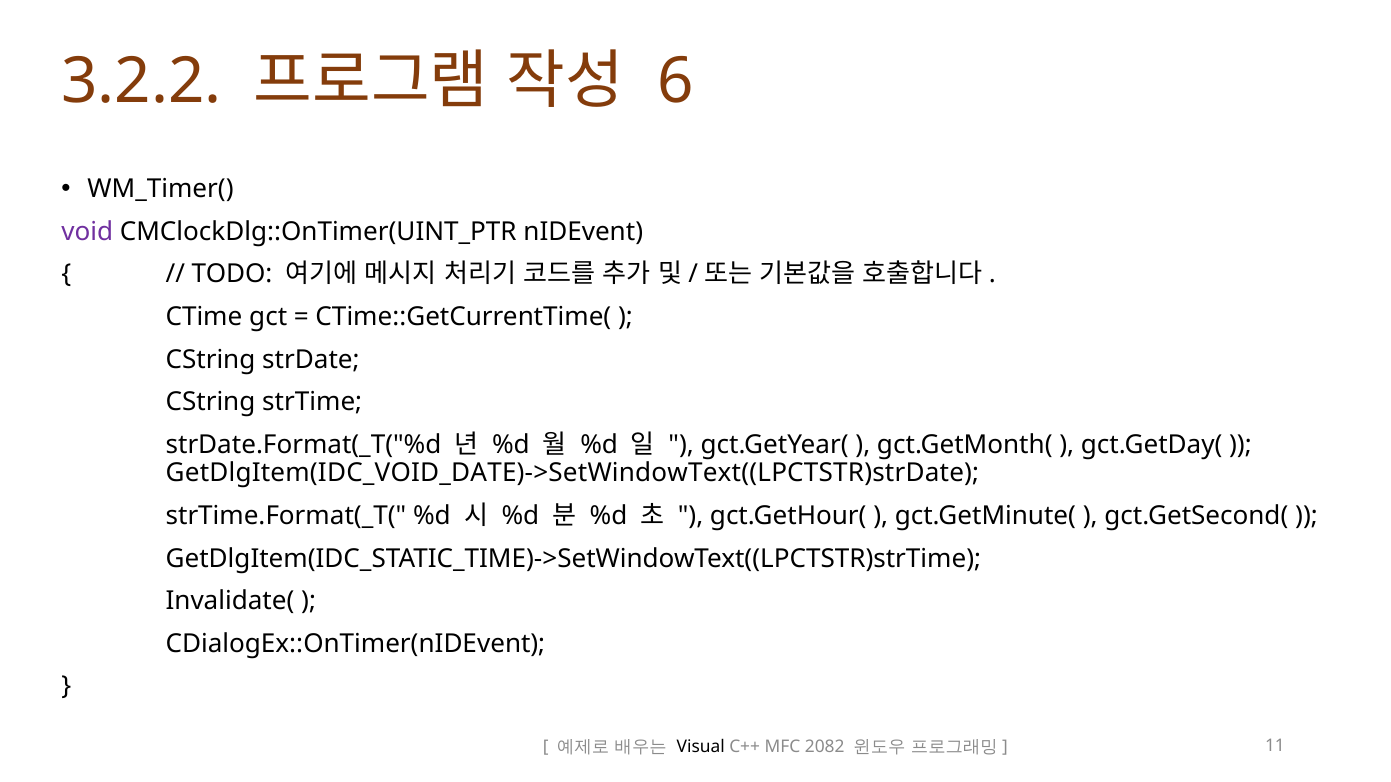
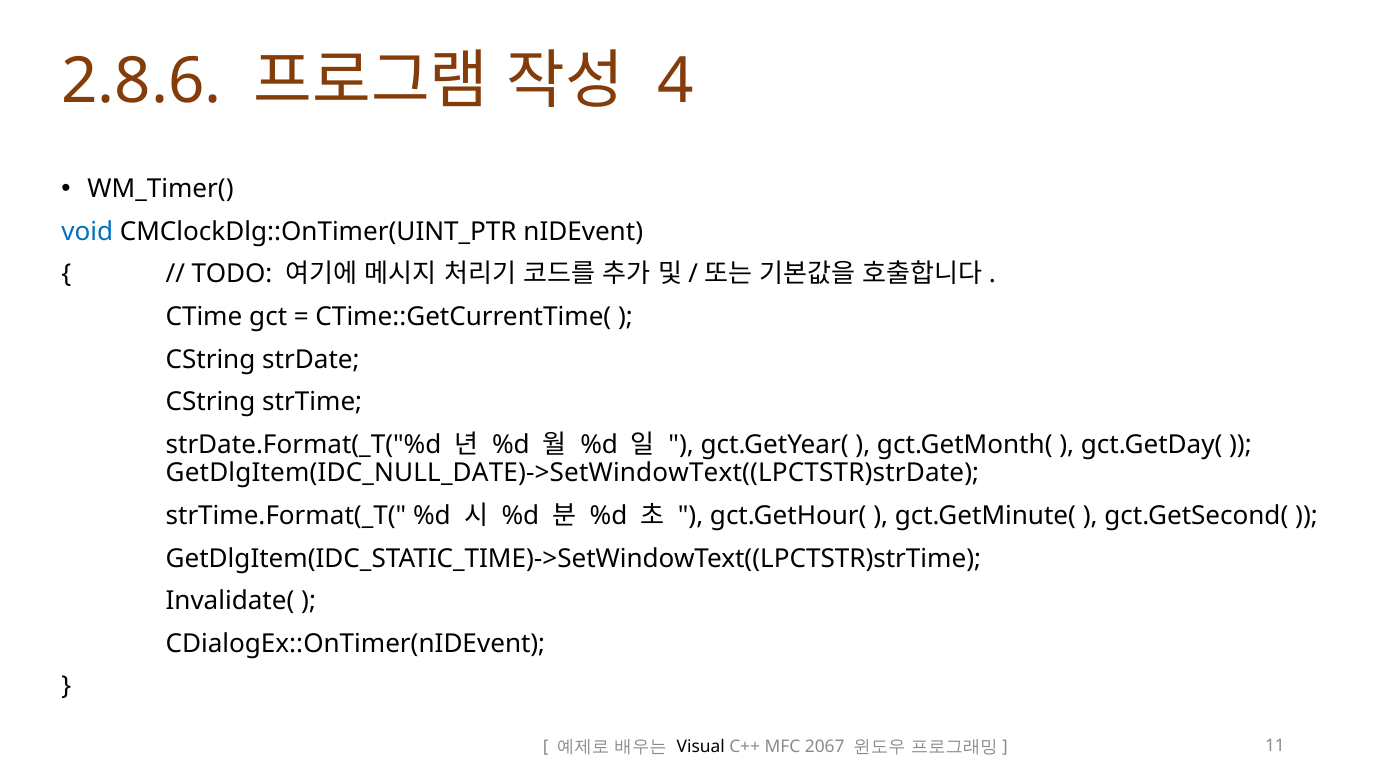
3.2.2: 3.2.2 -> 2.8.6 (142, 82)
6: 6 -> 4 (675, 82)
void colour: purple -> blue (87, 232)
GetDlgItem(IDC_VOID_DATE)->SetWindowText((LPCTSTR)strDate: GetDlgItem(IDC_VOID_DATE)->SetWindowText((LPCTSTR)strDate -> GetDlgItem(IDC_NULL_DATE)->SetWindowText((LPCTSTR)strDate (572, 473)
2082: 2082 -> 2067 (825, 747)
